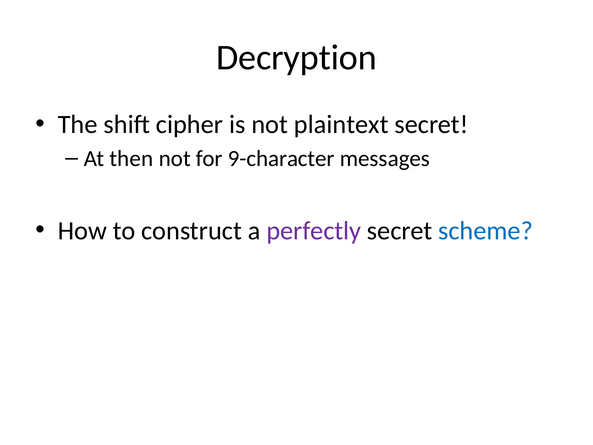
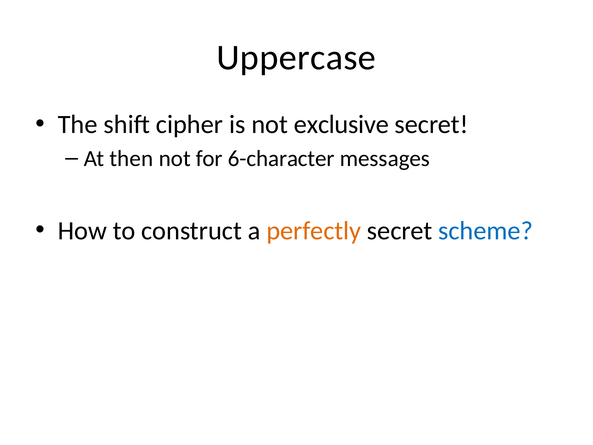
Decryption: Decryption -> Uppercase (296, 57)
plaintext: plaintext -> exclusive (341, 124)
9-character: 9-character -> 6-character (281, 158)
perfectly colour: purple -> orange (314, 231)
